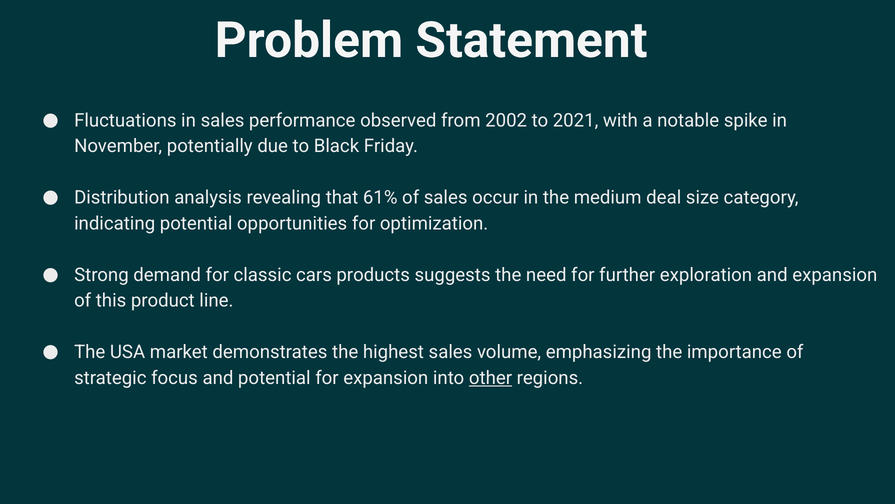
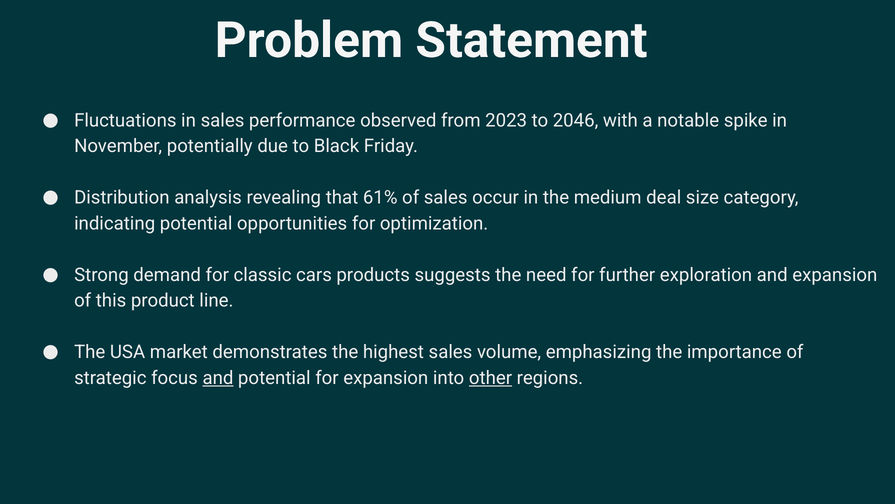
2002: 2002 -> 2023 (506, 120)
2021: 2021 -> 2046 (576, 120)
and underline: none -> present (218, 378)
